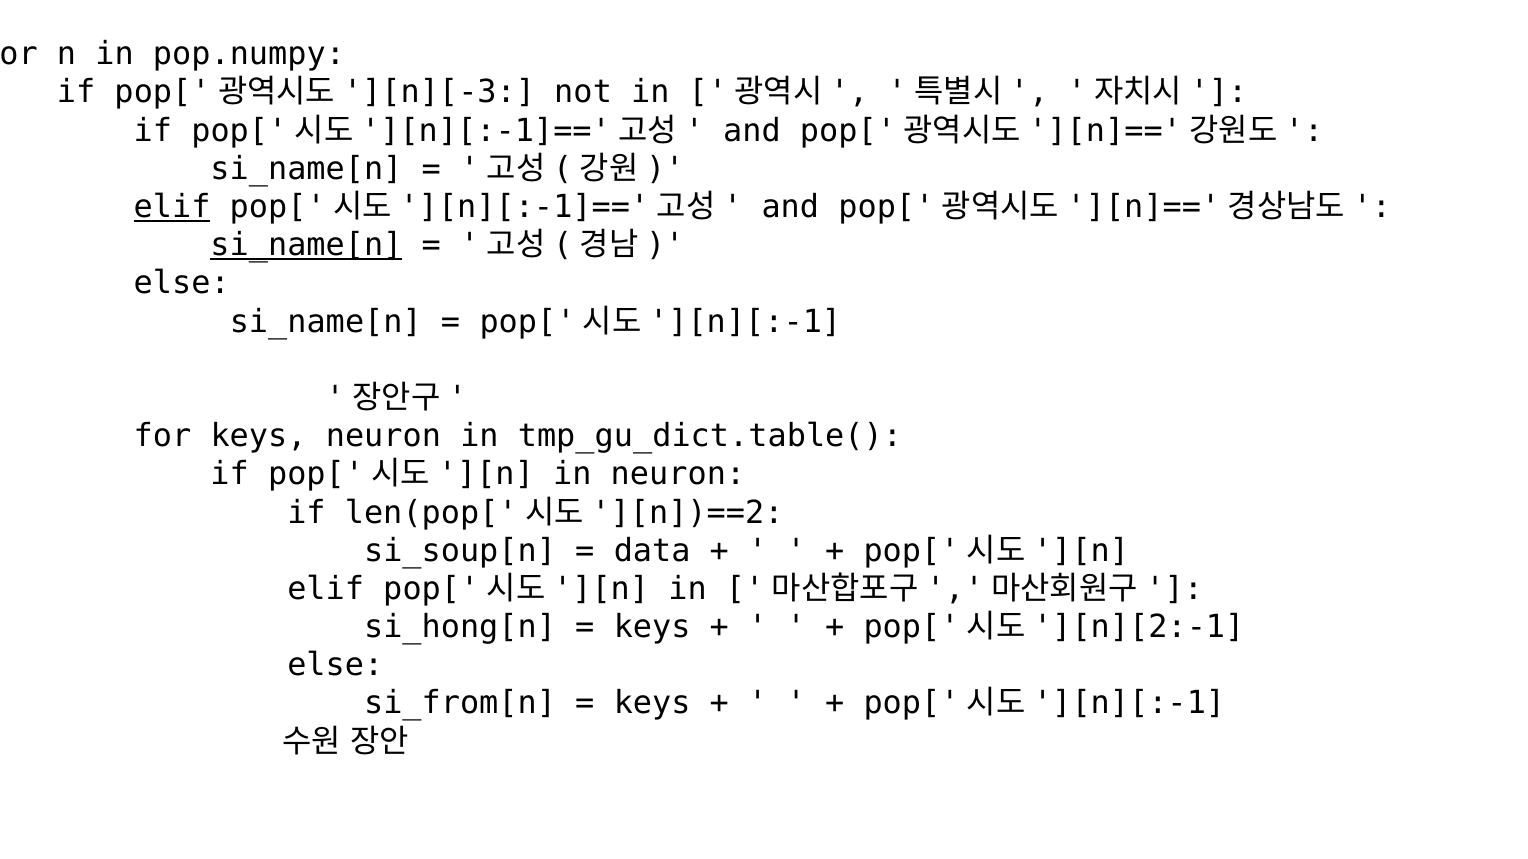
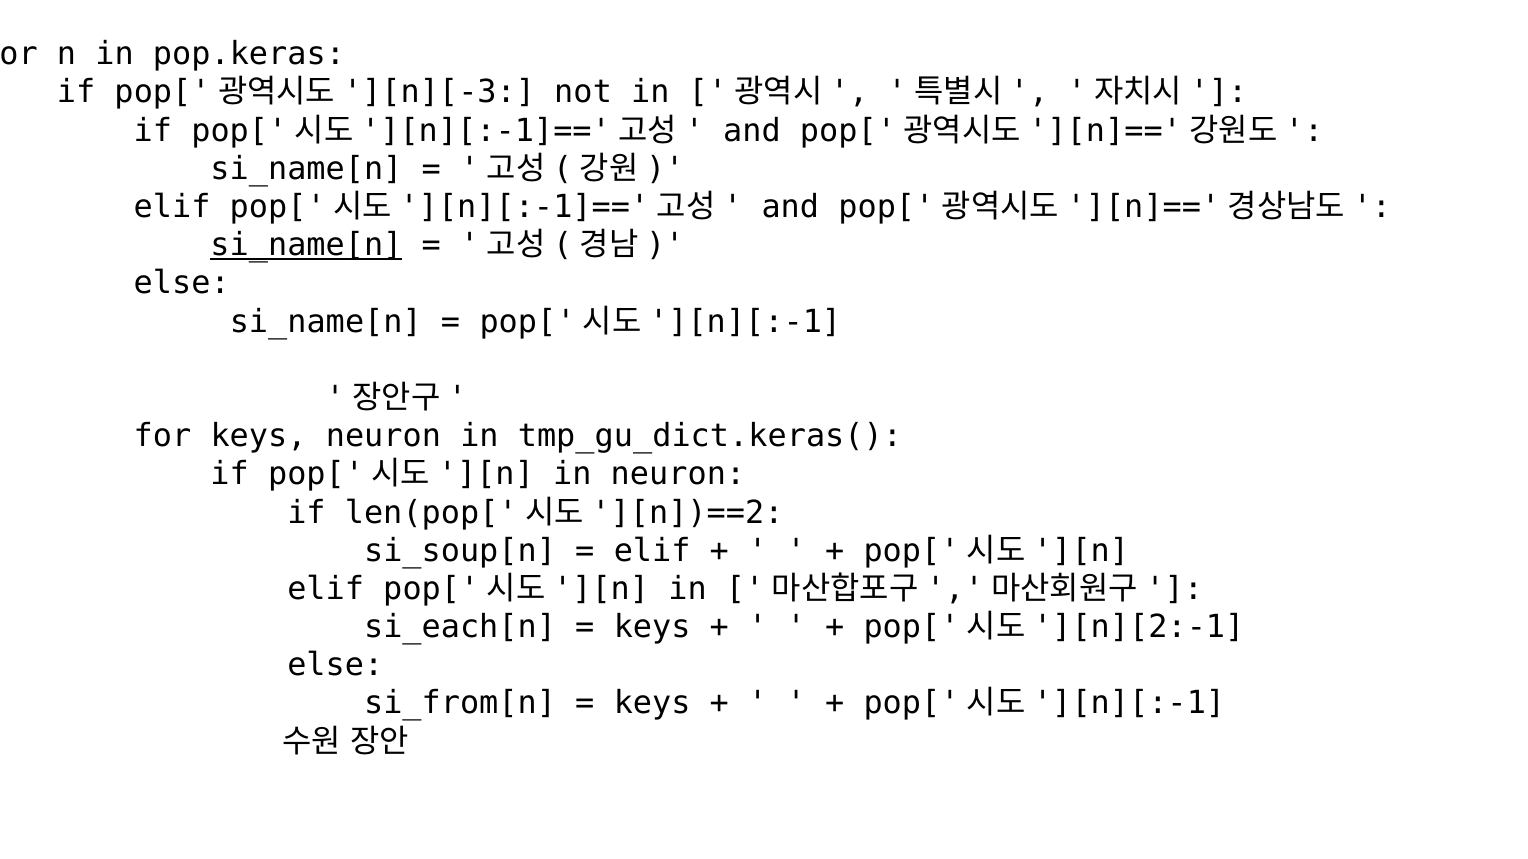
pop.numpy: pop.numpy -> pop.keras (249, 54)
elif underline: present -> none (172, 207)
tmp_gu_dict.table(: tmp_gu_dict.table( -> tmp_gu_dict.keras( (710, 436)
data: data -> elif (652, 551)
si_hong[n: si_hong[n -> si_each[n (460, 627)
